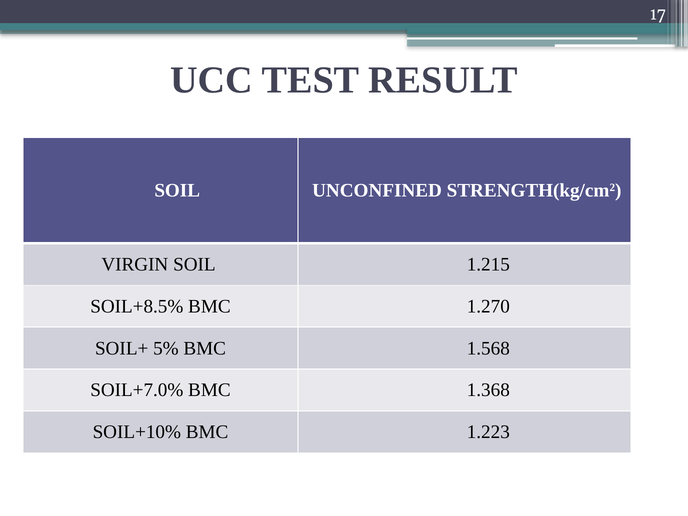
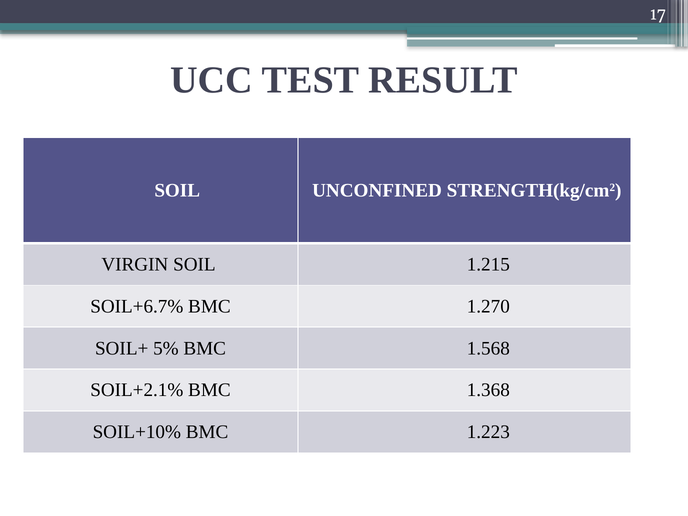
SOIL+8.5%: SOIL+8.5% -> SOIL+6.7% (137, 306)
SOIL+7.0%: SOIL+7.0% -> SOIL+2.1% (137, 390)
